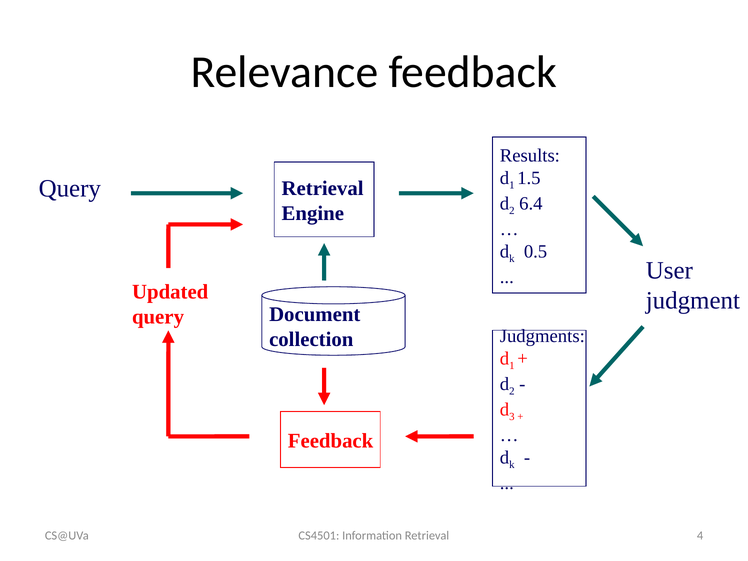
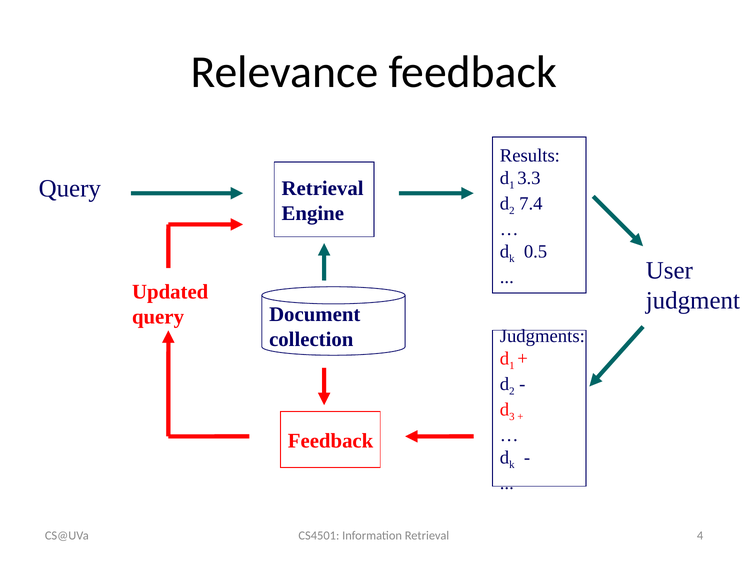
1.5: 1.5 -> 3.3 (529, 178)
6.4: 6.4 -> 7.4 (531, 204)
